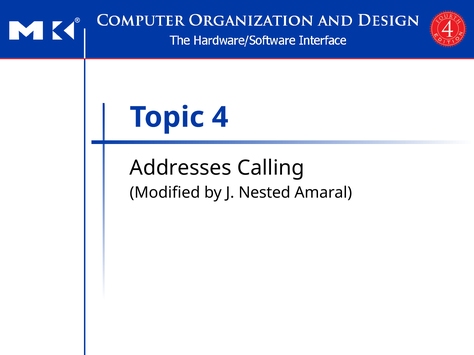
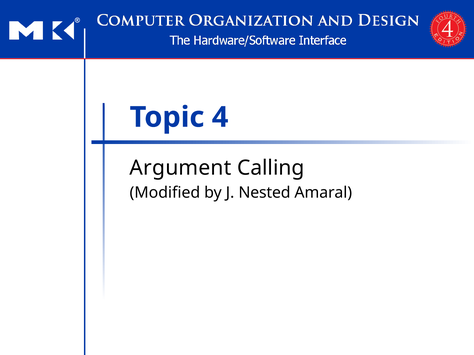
Addresses: Addresses -> Argument (181, 168)
